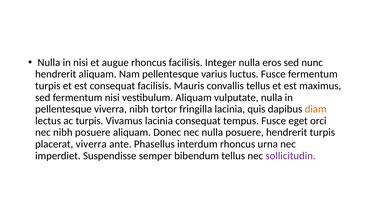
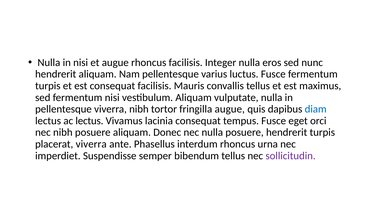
fringilla lacinia: lacinia -> augue (230, 109)
diam colour: orange -> blue (316, 109)
ac turpis: turpis -> lectus (89, 121)
